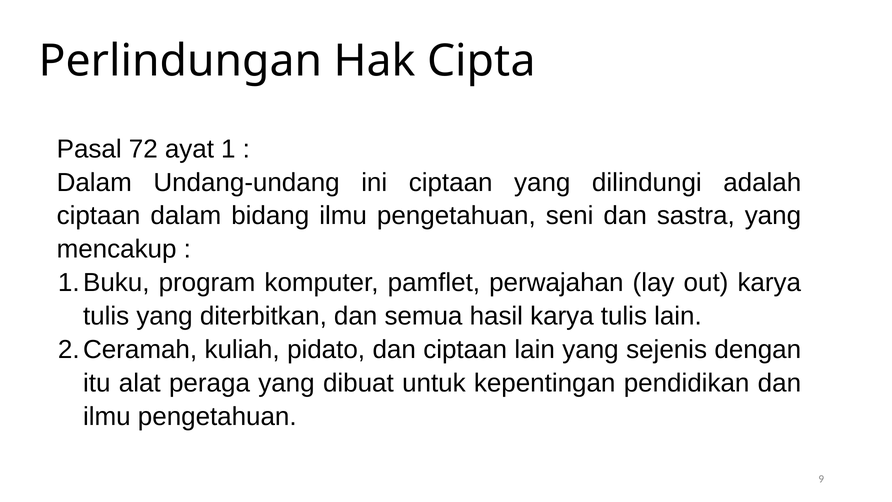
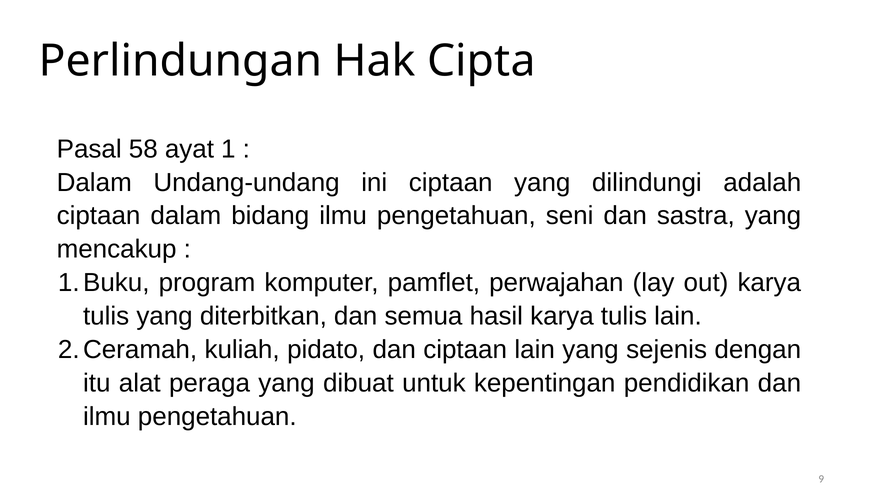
72: 72 -> 58 (143, 149)
